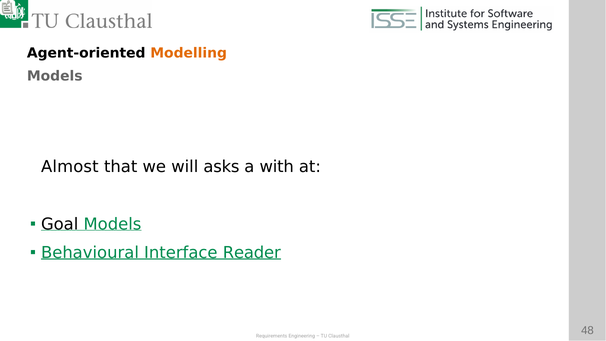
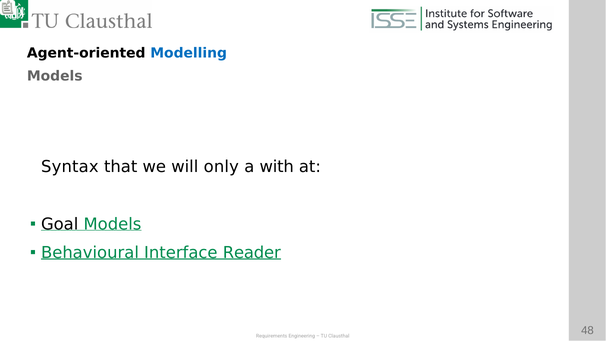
Modelling colour: orange -> blue (189, 53)
Almost: Almost -> Syntax (70, 167)
asks: asks -> only (221, 167)
